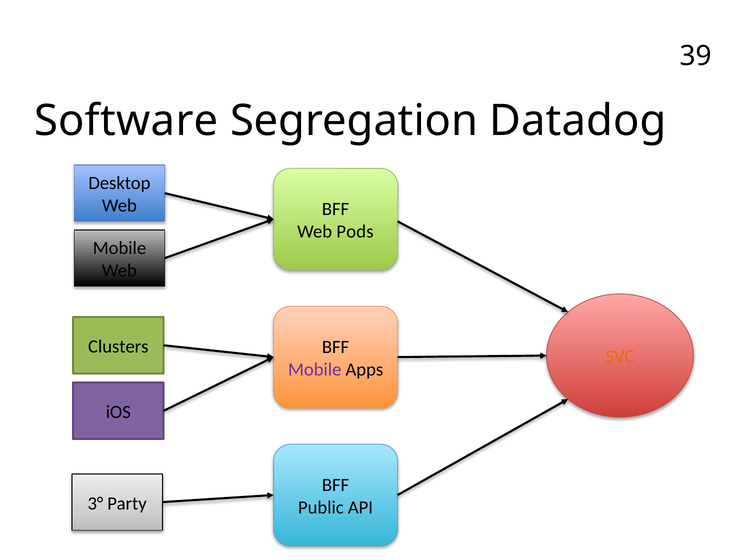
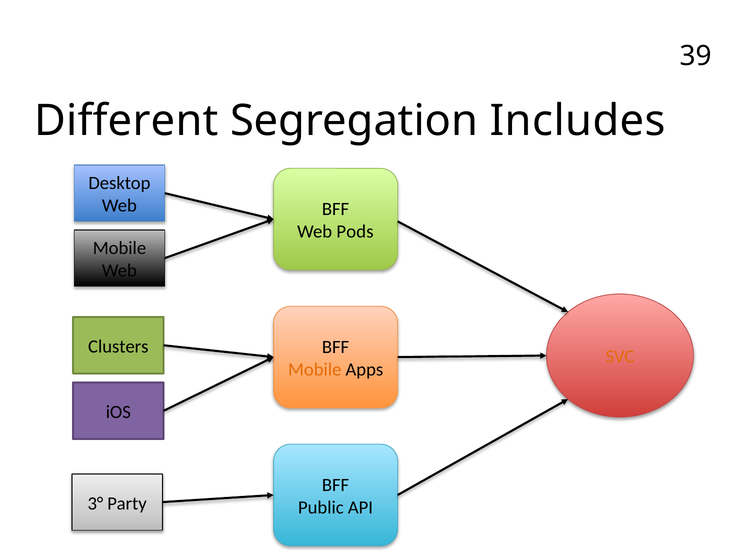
Software: Software -> Different (126, 121)
Datadog: Datadog -> Includes (578, 121)
Mobile colour: purple -> orange (315, 369)
